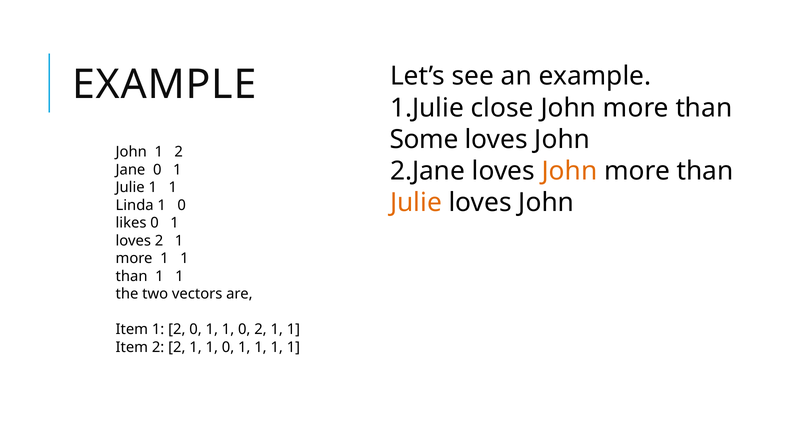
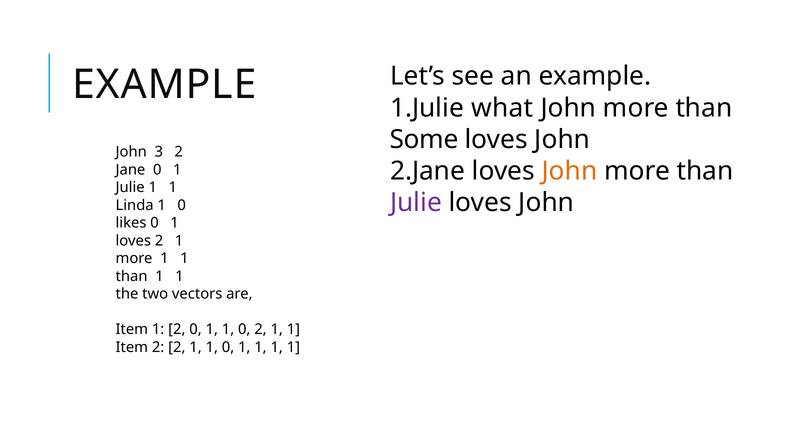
close: close -> what (502, 108)
John 1: 1 -> 3 (159, 152)
Julie colour: orange -> purple (416, 203)
